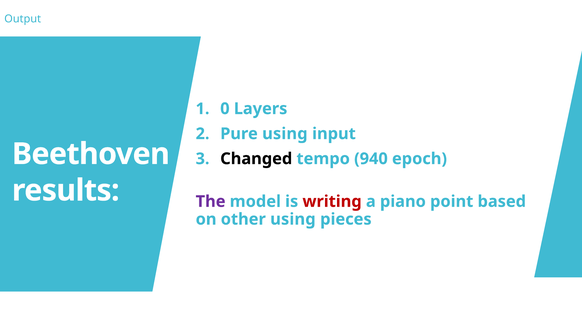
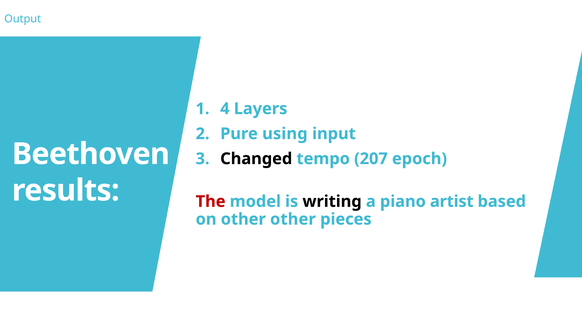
0: 0 -> 4 (225, 108)
940: 940 -> 207 (371, 158)
The colour: purple -> red (211, 201)
writing colour: red -> black (332, 201)
point: point -> artist (452, 201)
other using: using -> other (293, 219)
